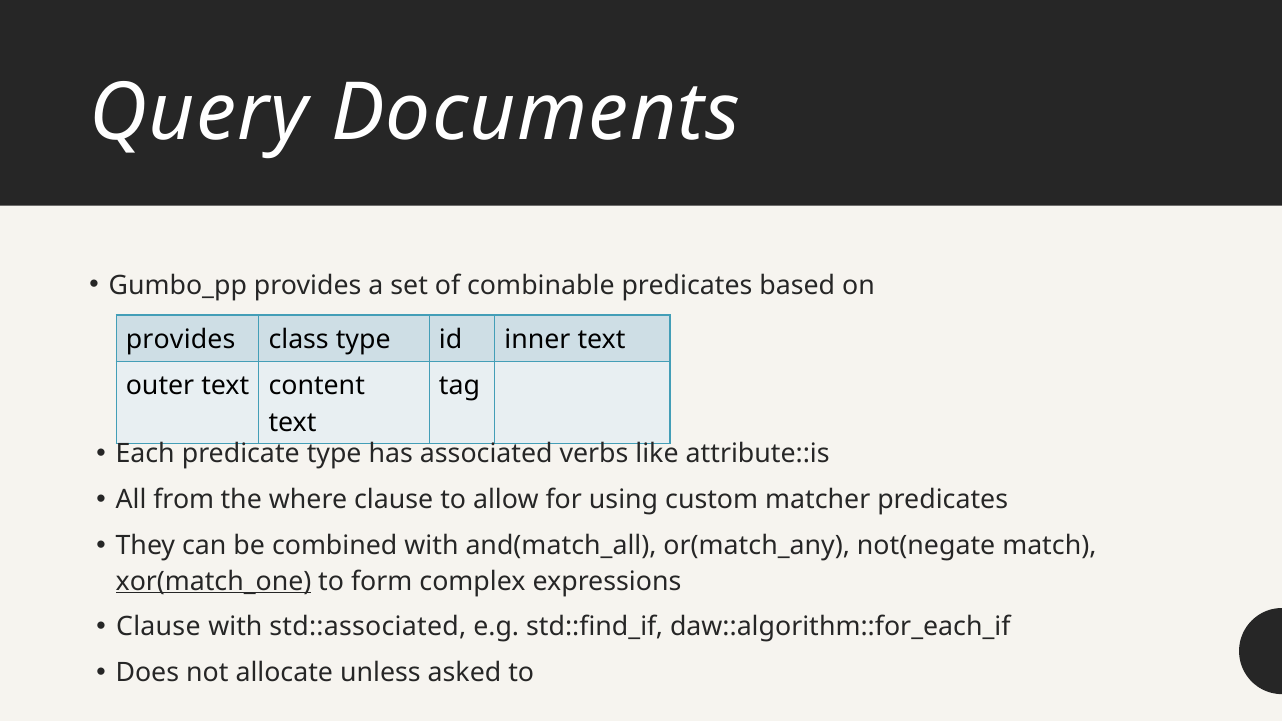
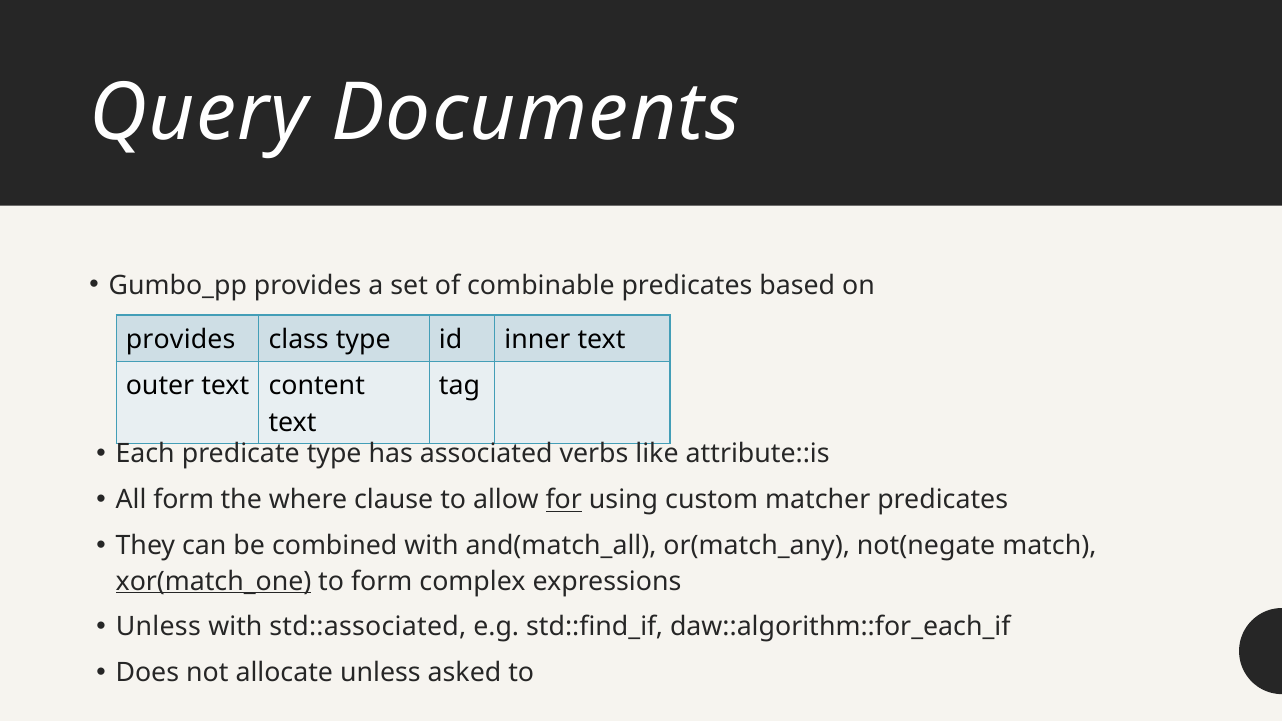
All from: from -> form (184, 500)
for underline: none -> present (564, 500)
Clause: Clause -> Unless (158, 627)
